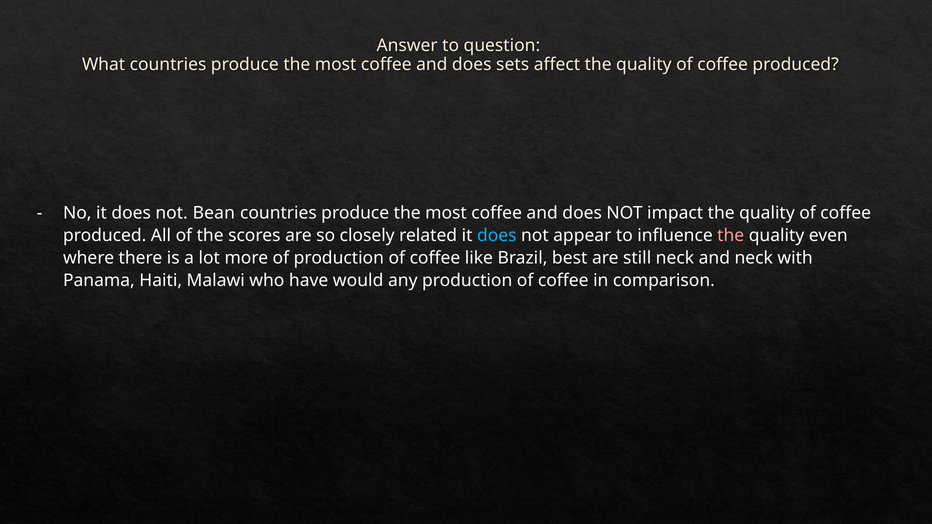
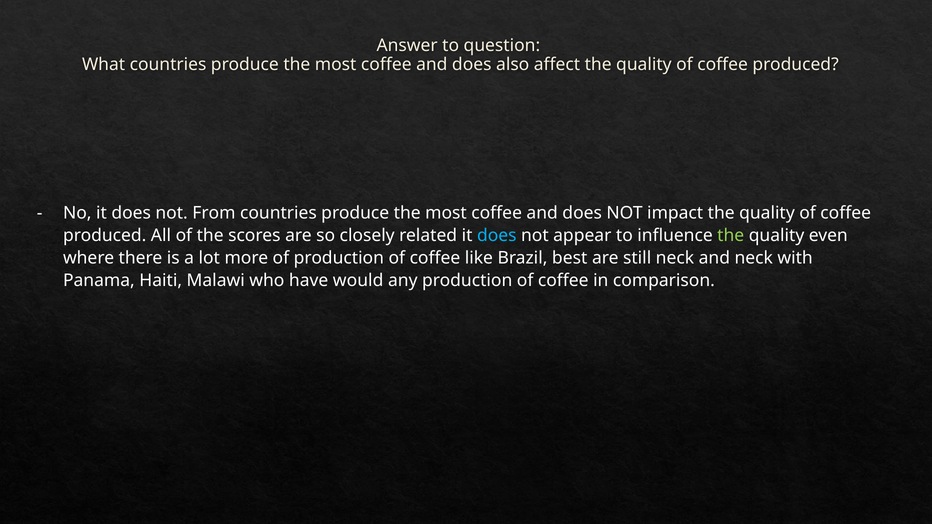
sets: sets -> also (513, 64)
Bean: Bean -> From (214, 213)
the colour: pink -> light green (731, 236)
